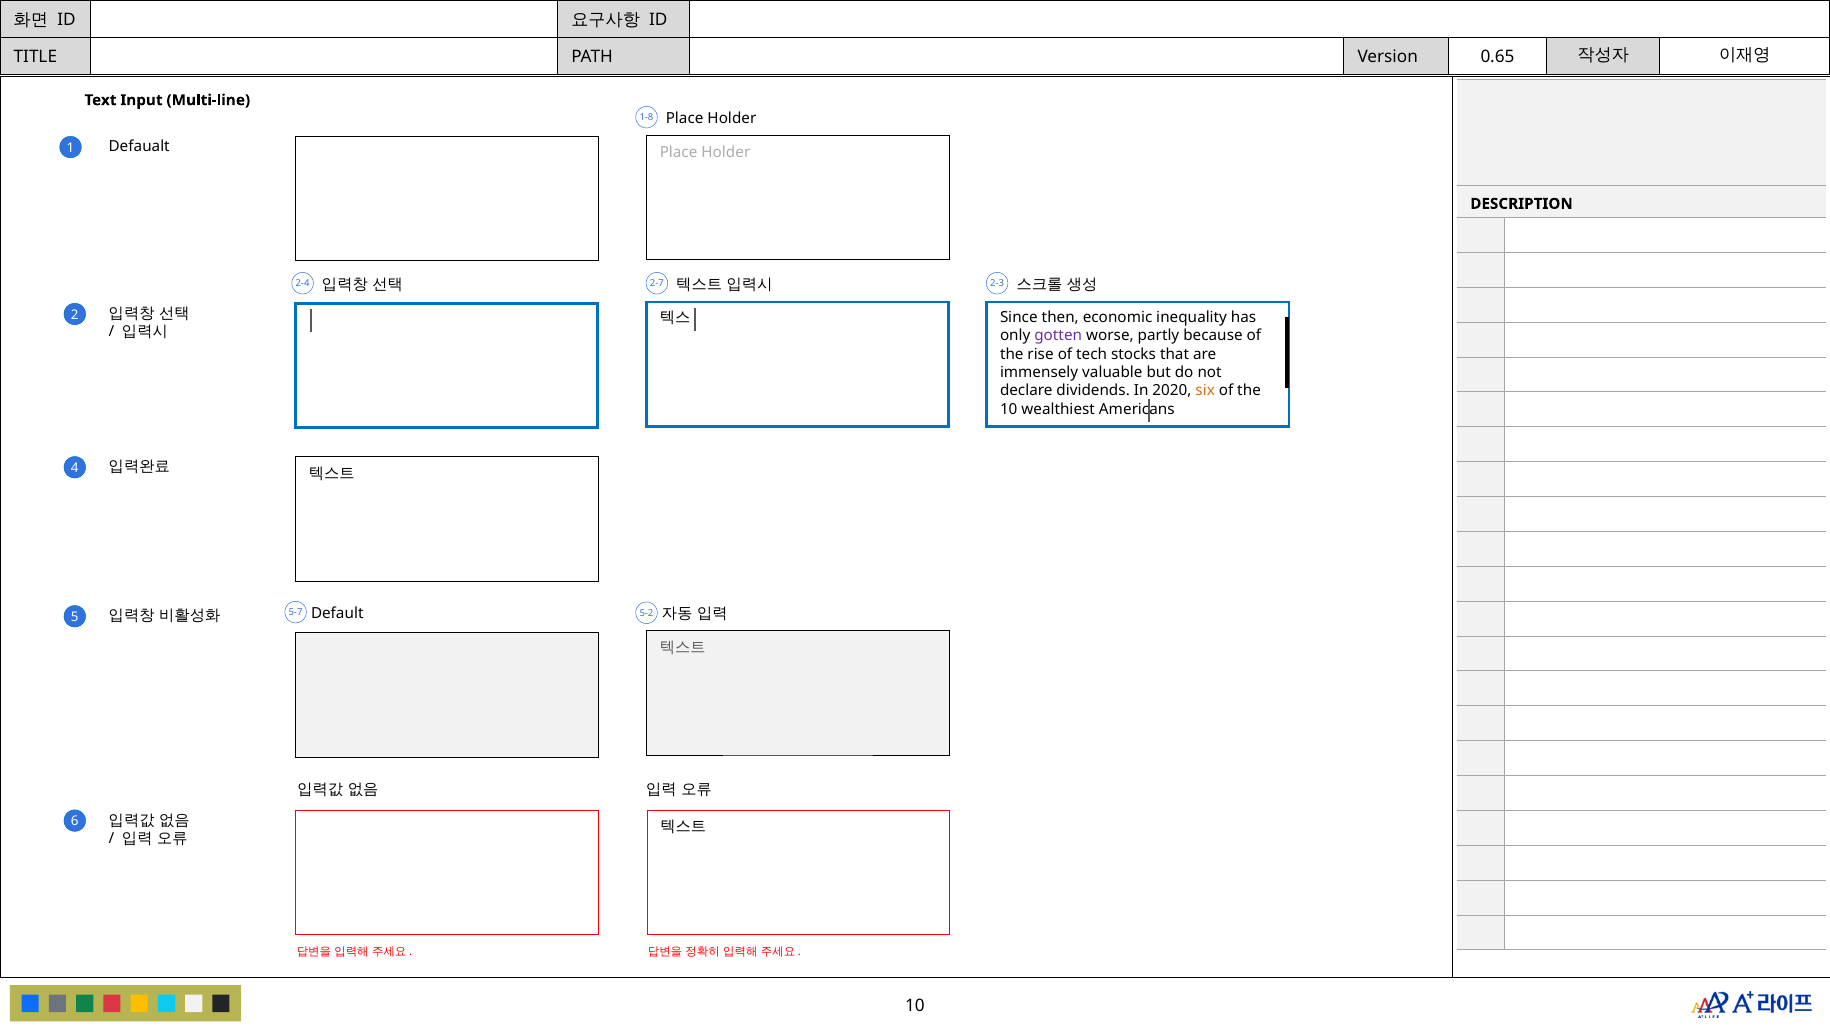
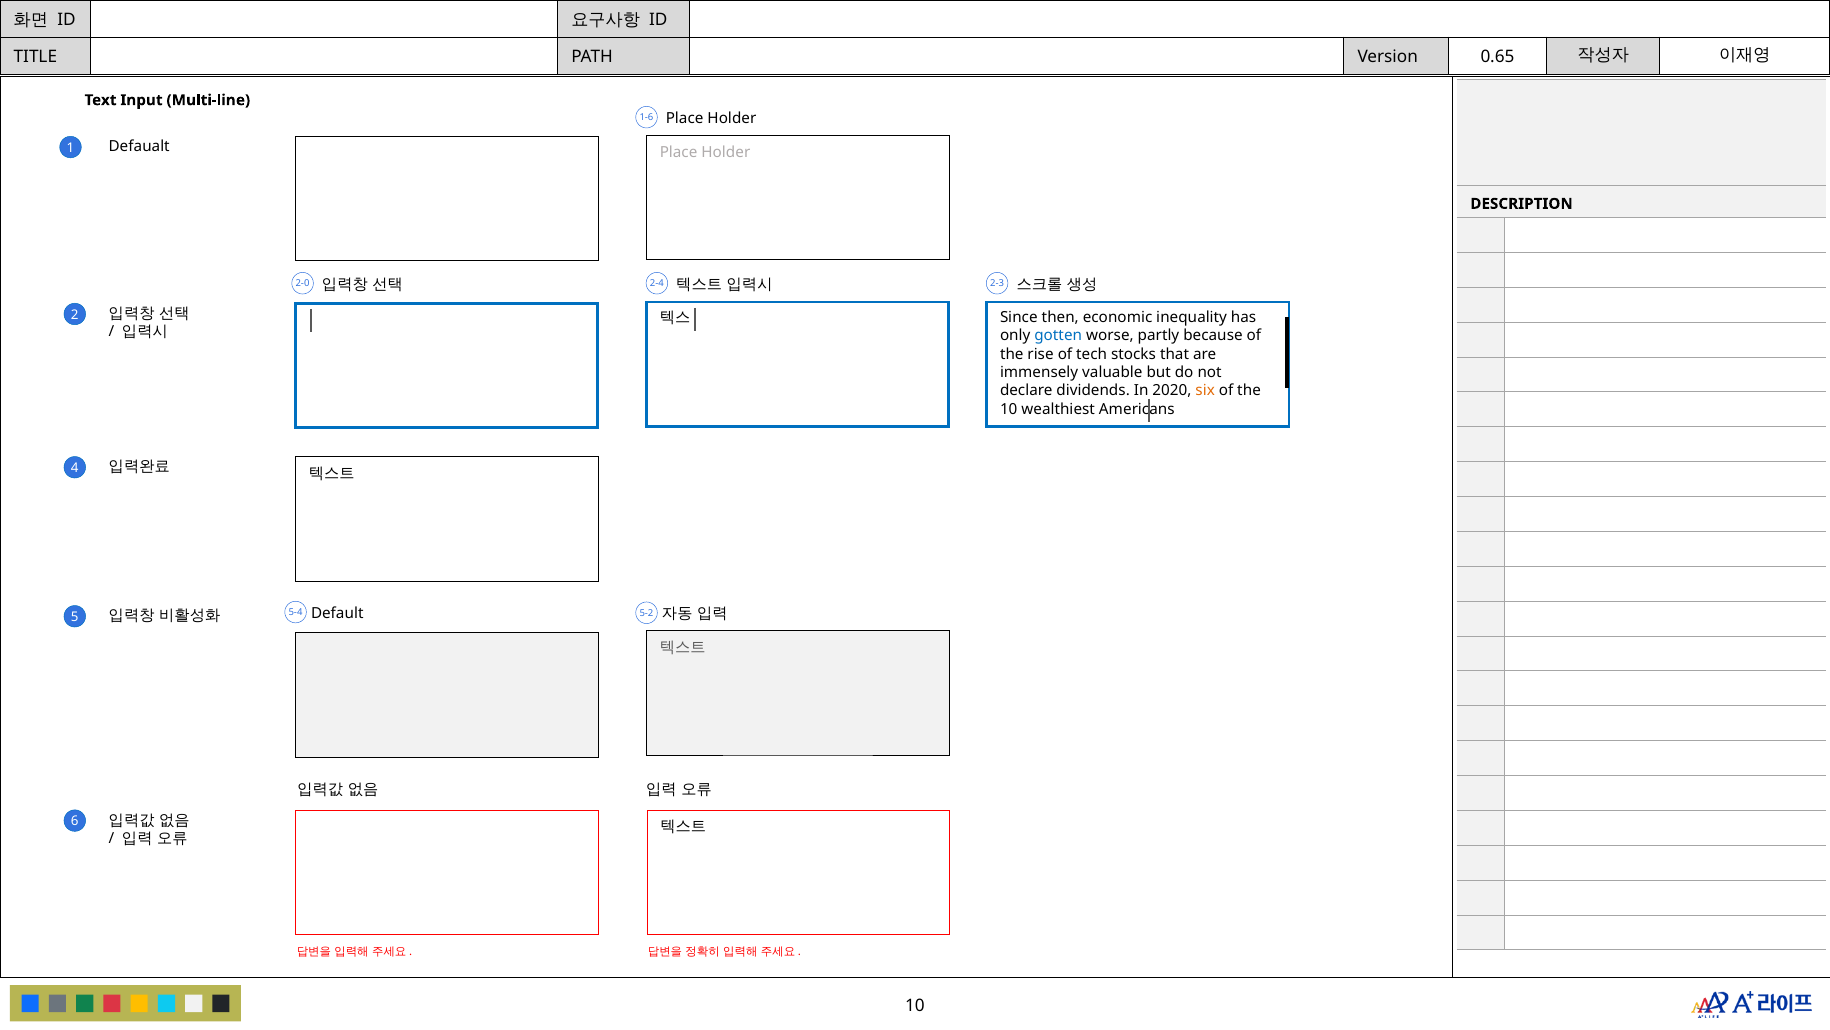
1-8: 1-8 -> 1-6 (646, 118)
2-4: 2-4 -> 2-0 (303, 284)
2-7: 2-7 -> 2-4 (657, 284)
gotten colour: purple -> blue (1058, 336)
5-7: 5-7 -> 5-4 (296, 612)
